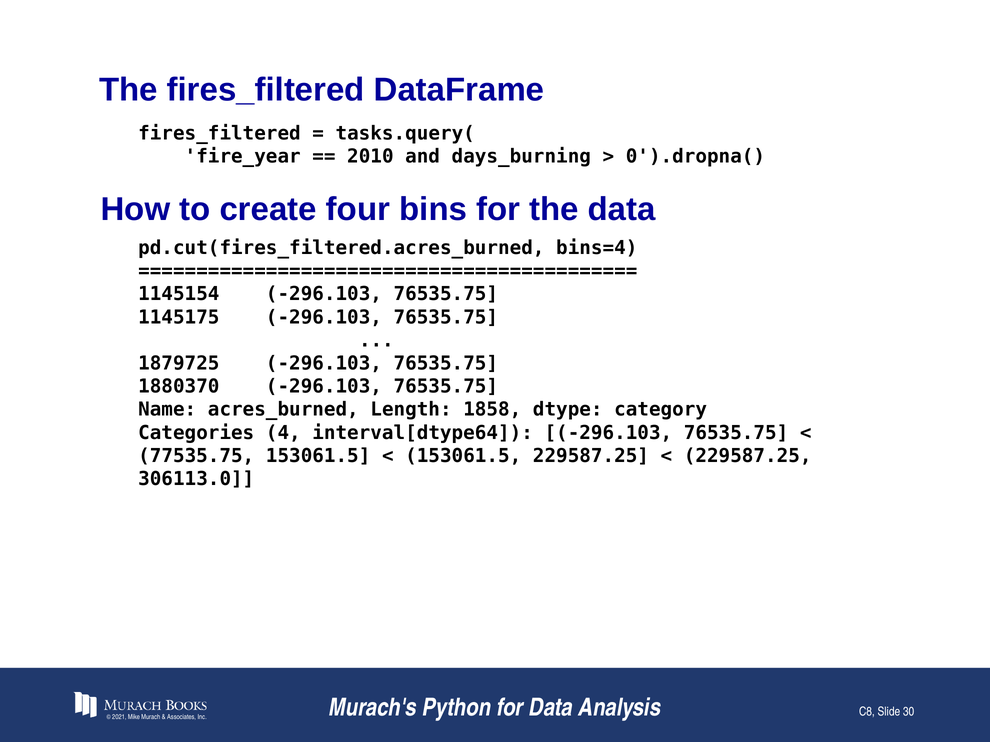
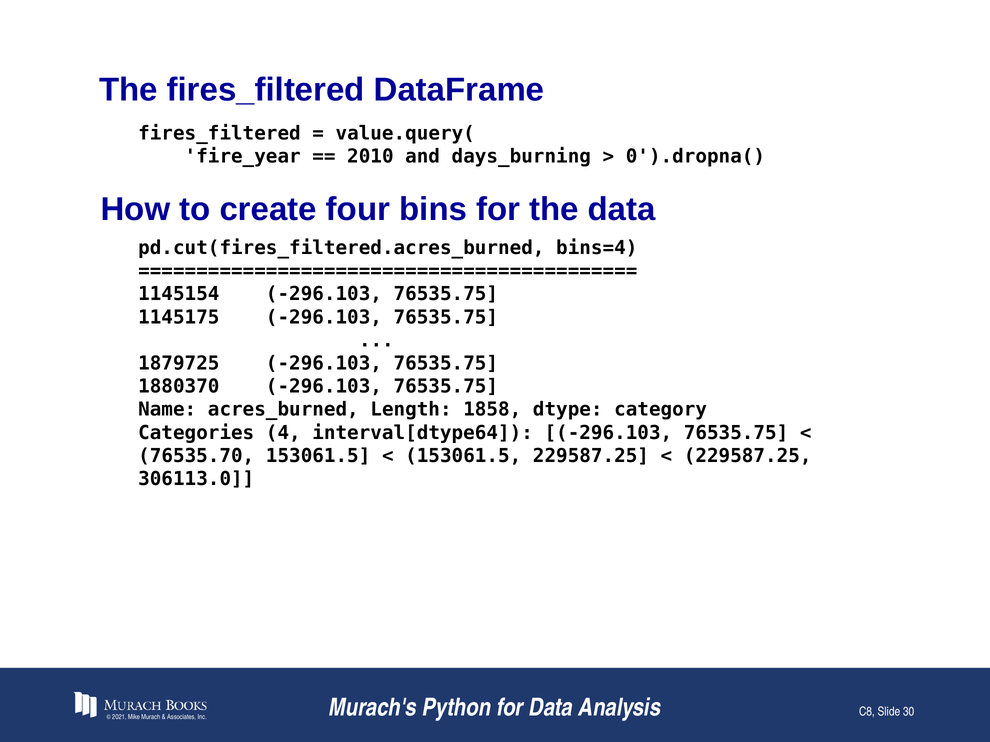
tasks.query(: tasks.query( -> value.query( (405, 133)
77535.75: 77535.75 -> 76535.70 (196, 456)
